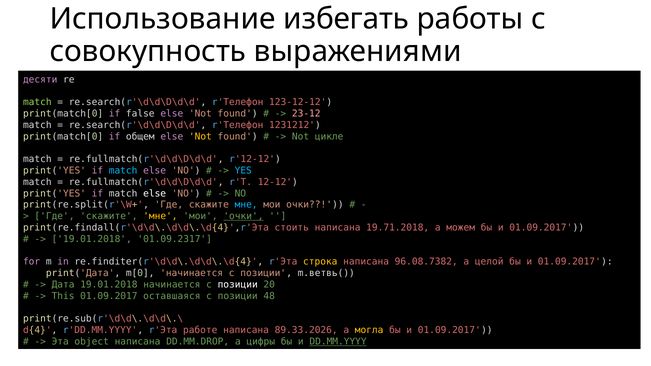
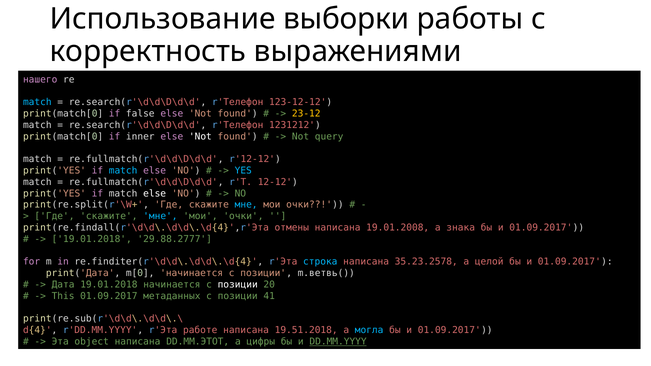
избегать: избегать -> выборки (346, 19)
совокупность: совокупность -> корректность (148, 51)
десяти: десяти -> нашего (40, 80)
match colour: light green -> light blue (37, 102)
23-12 colour: pink -> yellow (306, 114)
общем: общем -> inner (140, 137)
Not colour: yellow -> white (200, 137)
цикле: цикле -> query (329, 137)
мне colour: yellow -> light blue (160, 216)
очки underline: present -> none (243, 216)
стоить: стоить -> отмены (292, 228)
19.71.2018: 19.71.2018 -> 19.01.2008 (398, 228)
можем: можем -> знака (461, 228)
01.09.2317: 01.09.2317 -> 29.88.2777 (175, 239)
строка colour: yellow -> light blue (320, 262)
96.08.7382: 96.08.7382 -> 35.23.2578 (426, 262)
оставшаяся: оставшаяся -> метаданных (172, 296)
48: 48 -> 41 (269, 296)
89.33.2026: 89.33.2026 -> 19.51.2018 (306, 330)
могла colour: yellow -> light blue (369, 330)
DD.MM.DROP: DD.MM.DROP -> DD.MM.ЭТОТ (198, 342)
